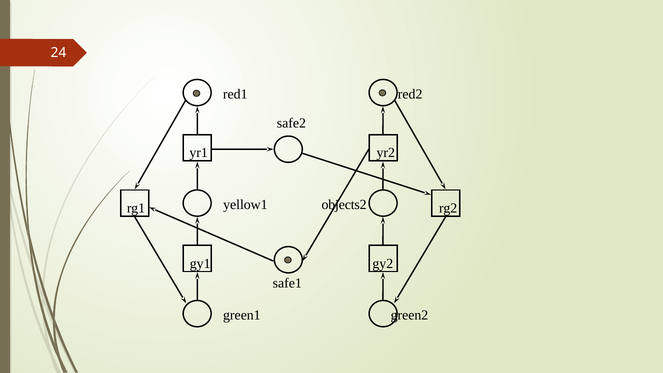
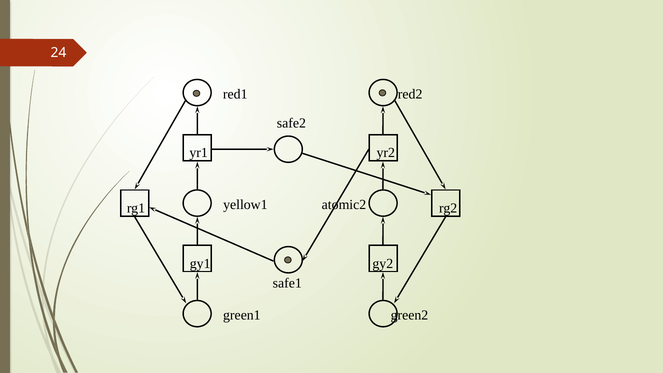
objects2: objects2 -> atomic2 (344, 204)
